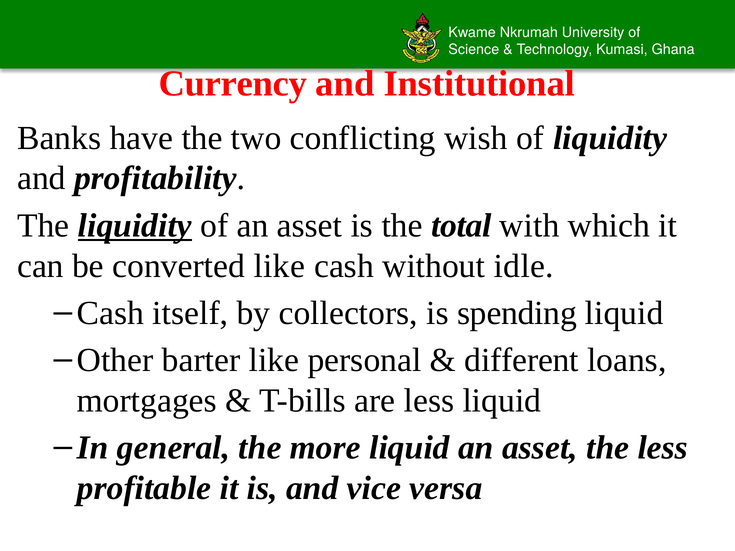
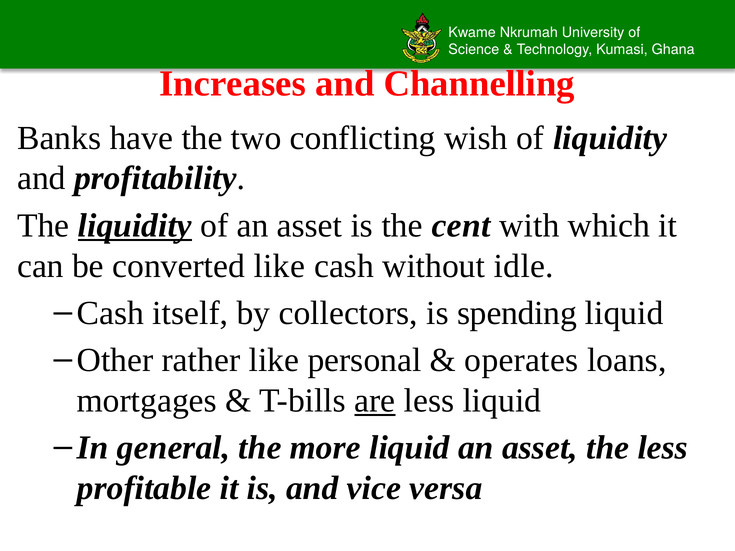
Currency: Currency -> Increases (233, 84)
Institutional: Institutional -> Channelling (479, 84)
total: total -> cent (461, 226)
barter: barter -> rather (201, 360)
different: different -> operates (521, 360)
are underline: none -> present (375, 401)
